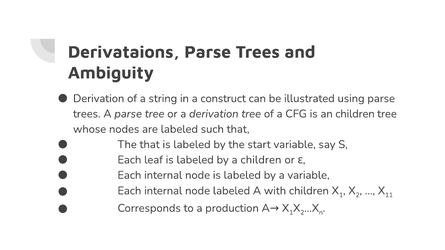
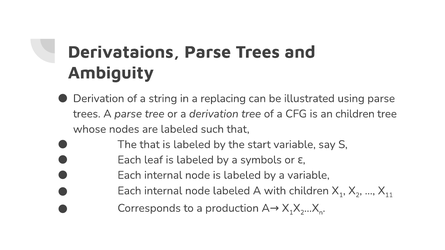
construct: construct -> replacing (223, 99)
a children: children -> symbols (261, 160)
